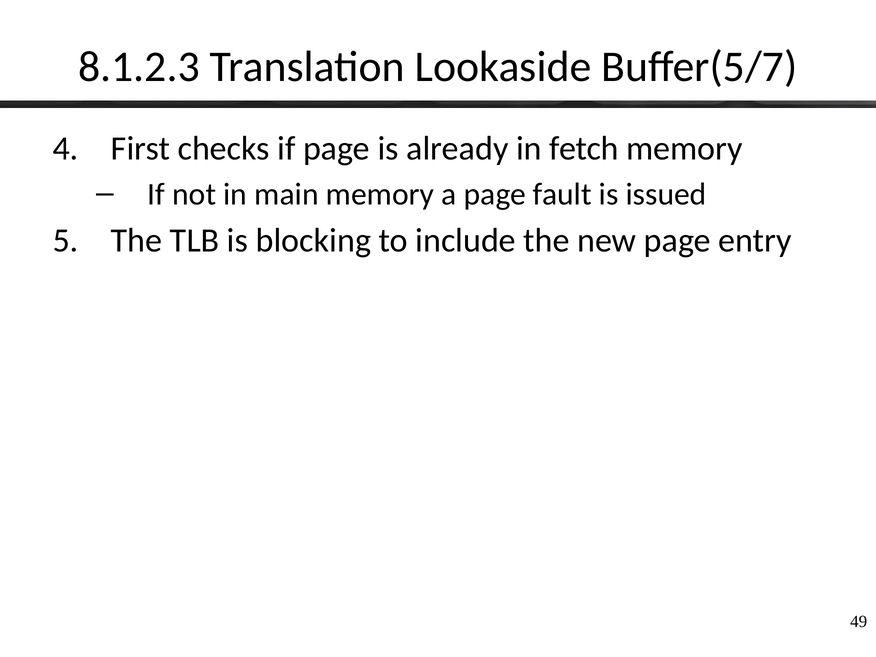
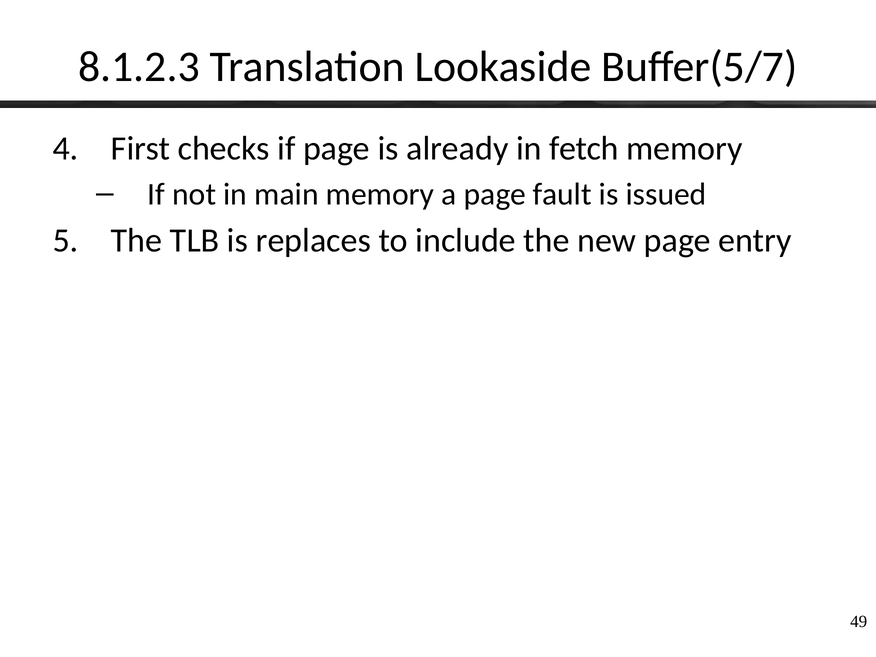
blocking: blocking -> replaces (313, 241)
